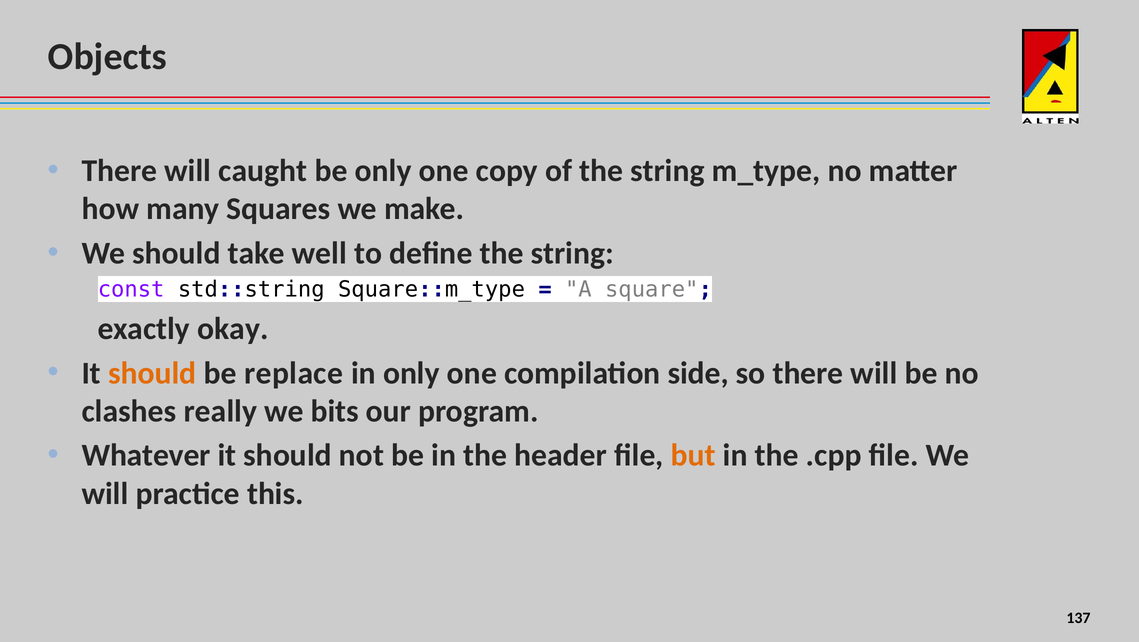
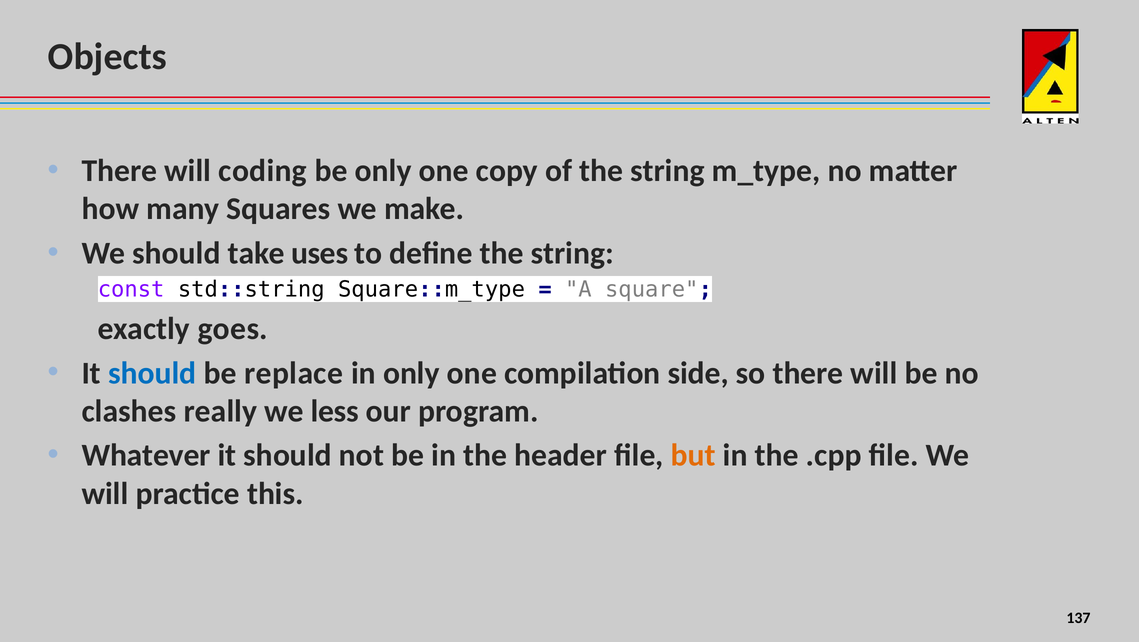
caught: caught -> coding (263, 171)
well: well -> uses (320, 253)
okay: okay -> goes (233, 328)
should colour: orange -> blue (152, 373)
bits: bits -> less (335, 411)
